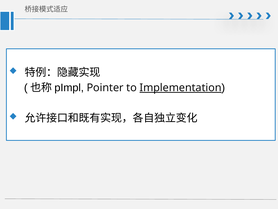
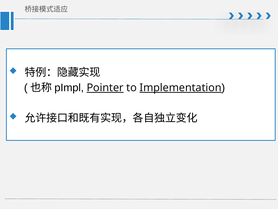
Pointer underline: none -> present (105, 88)
